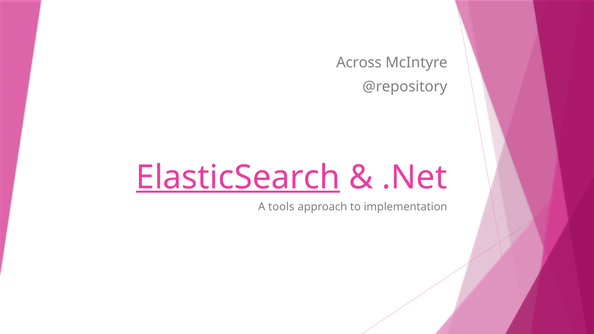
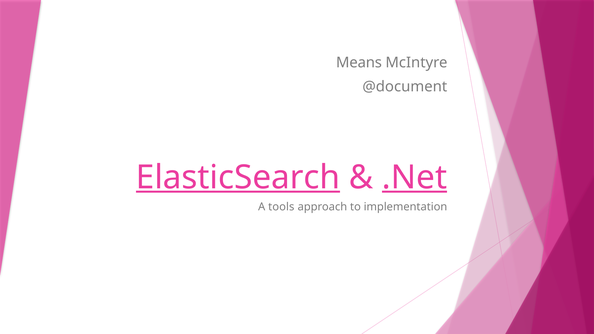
Across: Across -> Means (359, 63)
@repository: @repository -> @document (405, 87)
.Net underline: none -> present (415, 177)
